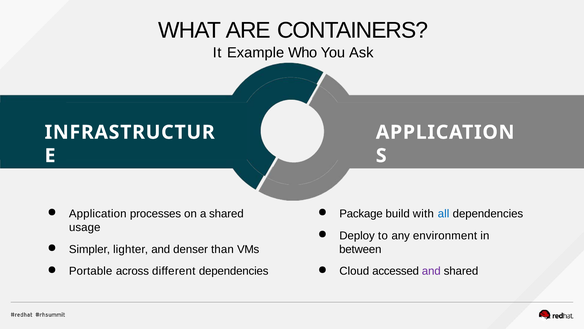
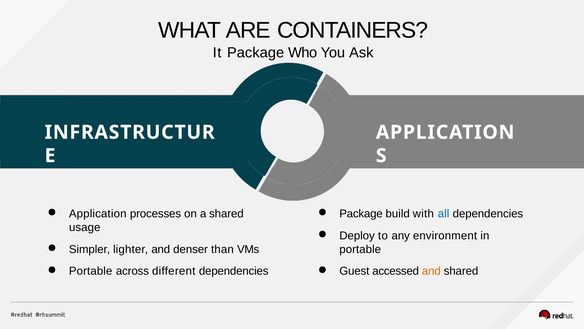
It Example: Example -> Package (256, 53)
between: between -> portable (360, 249)
Cloud: Cloud -> Guest (354, 271)
and colour: purple -> orange (431, 271)
